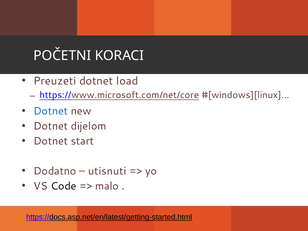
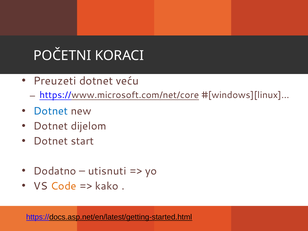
load: load -> veću (127, 81)
Code colour: black -> orange (64, 186)
malo: malo -> kako (107, 186)
